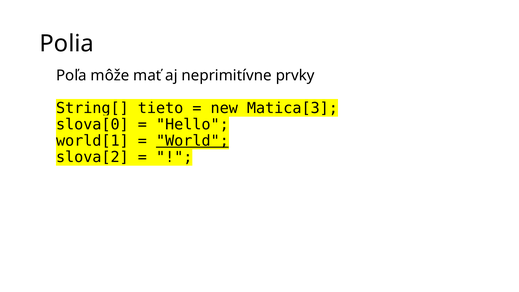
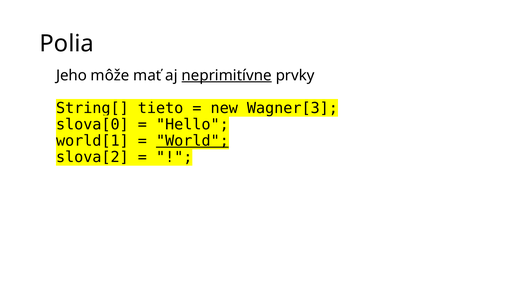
Poľa: Poľa -> Jeho (71, 75)
neprimitívne underline: none -> present (227, 75)
Matica[3: Matica[3 -> Wagner[3 (292, 108)
